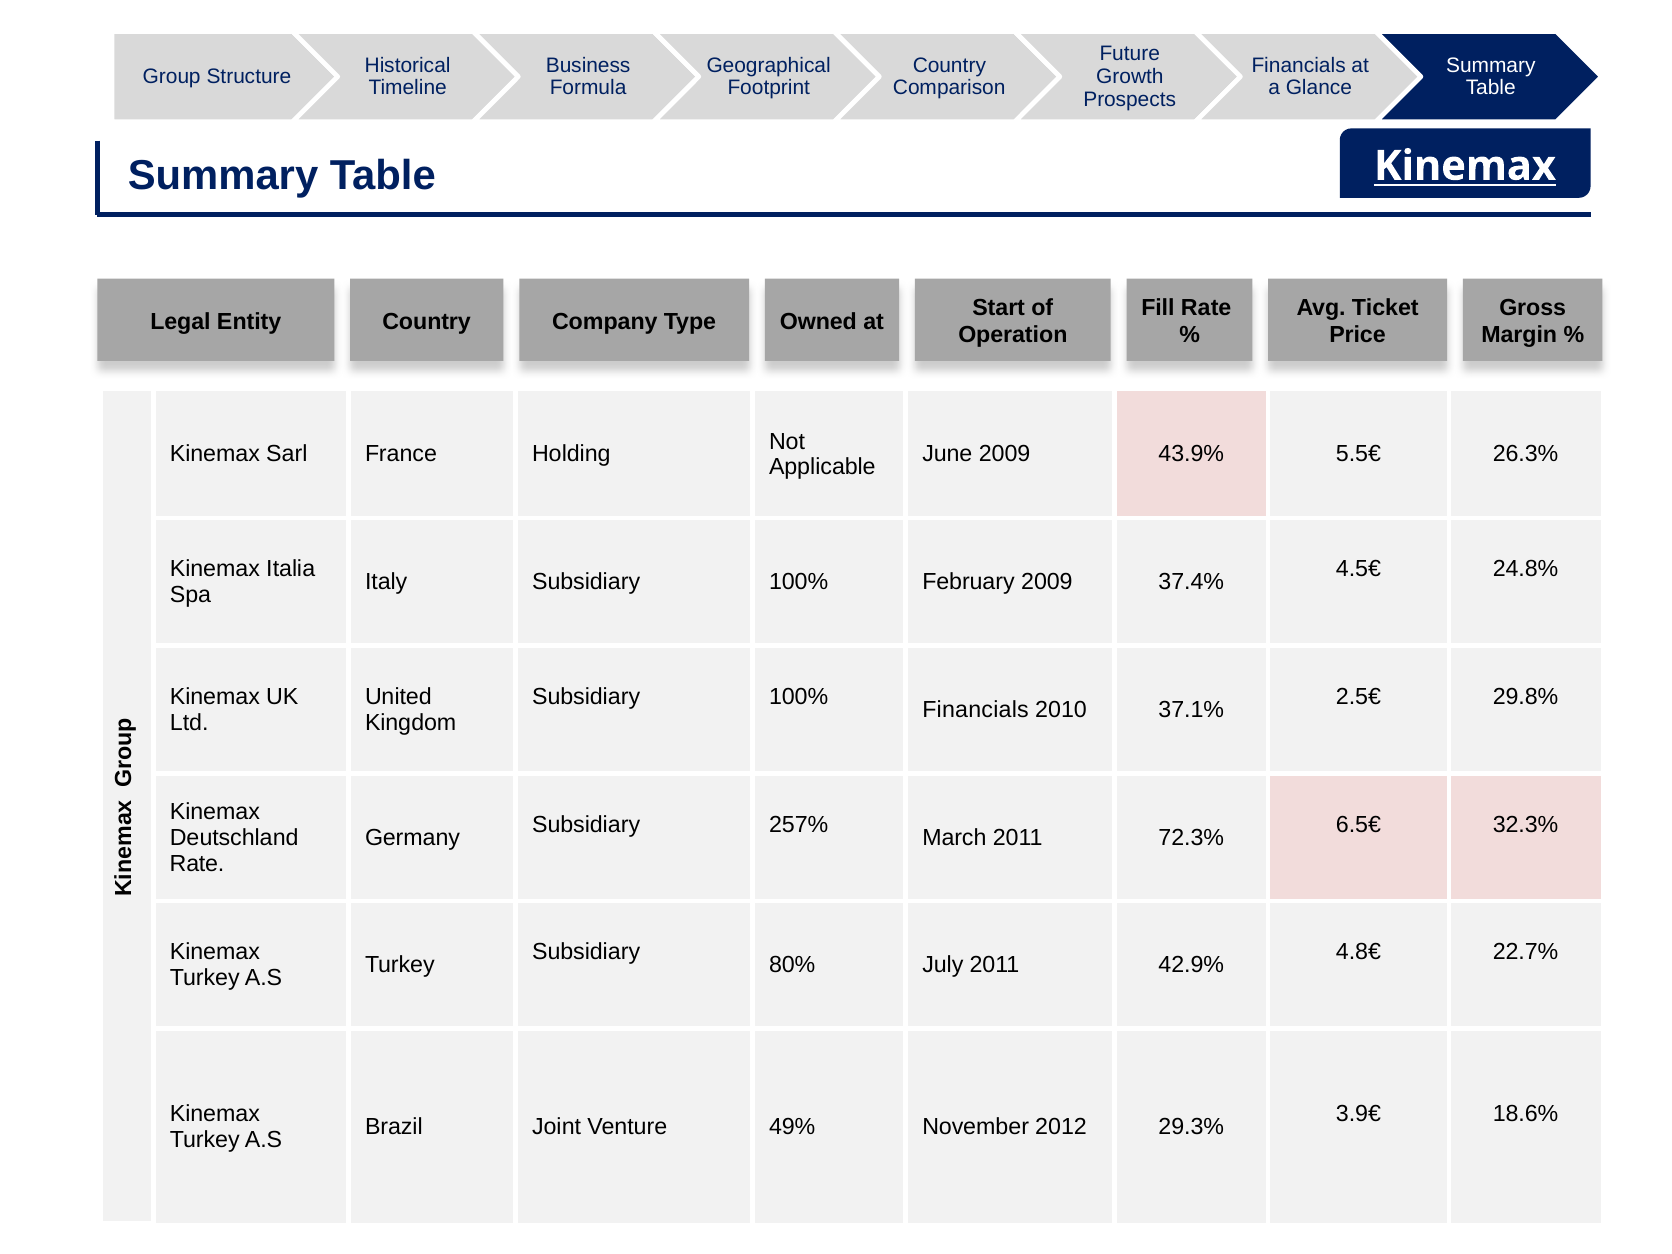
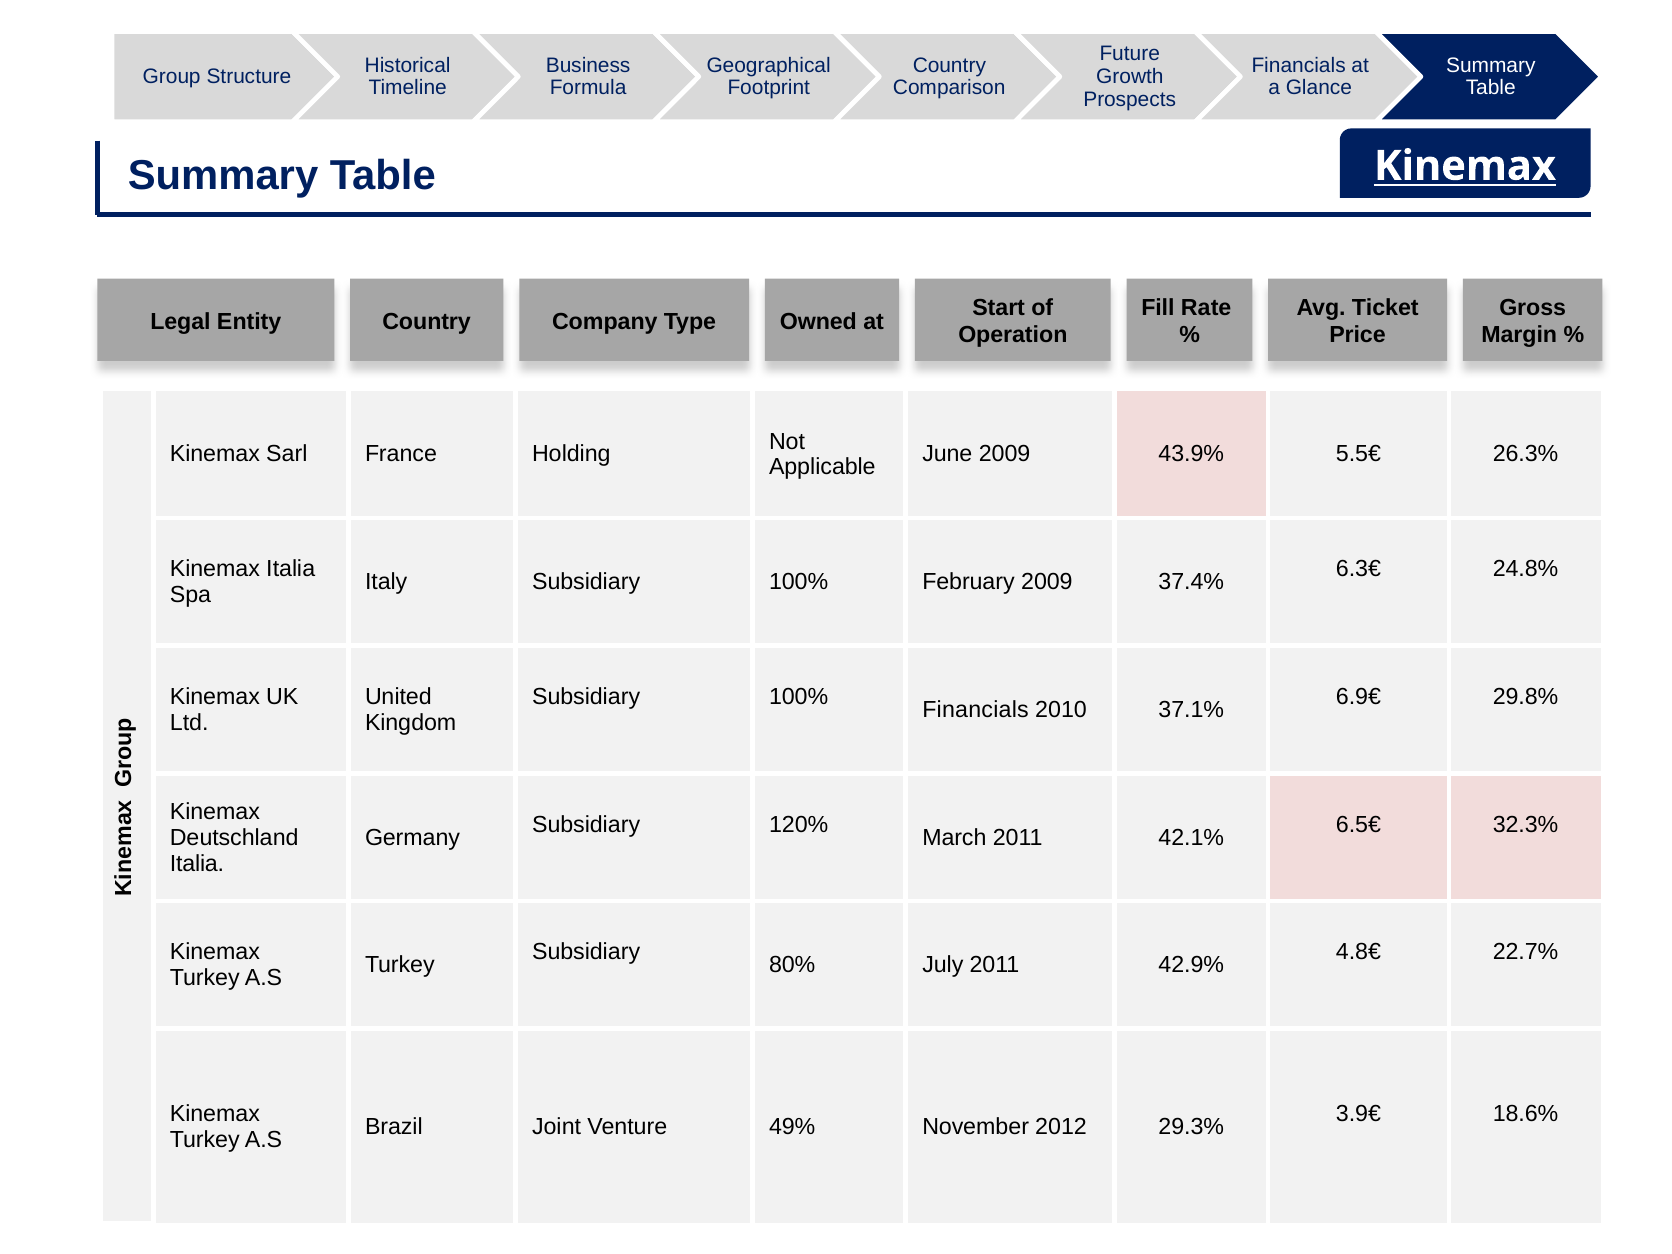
4.5€: 4.5€ -> 6.3€ (1358, 569)
2.5€: 2.5€ -> 6.9€ (1358, 697)
257%: 257% -> 120% (799, 824)
72.3%: 72.3% -> 42.1% (1191, 837)
Rate: Rate -> Italia (197, 863)
